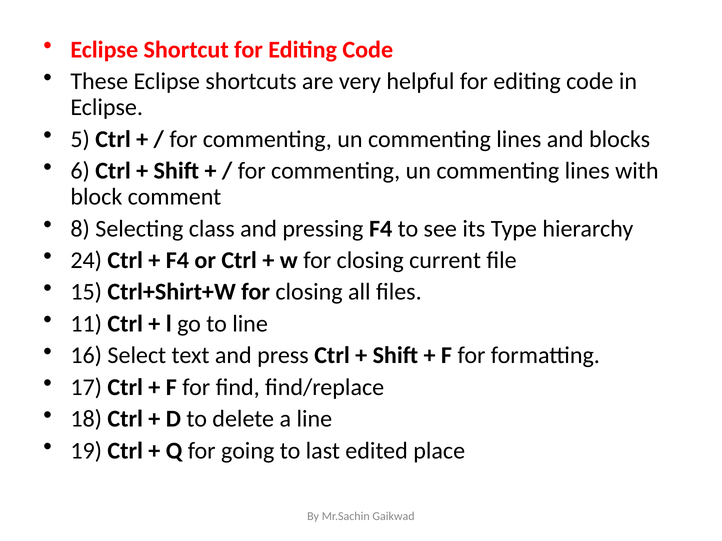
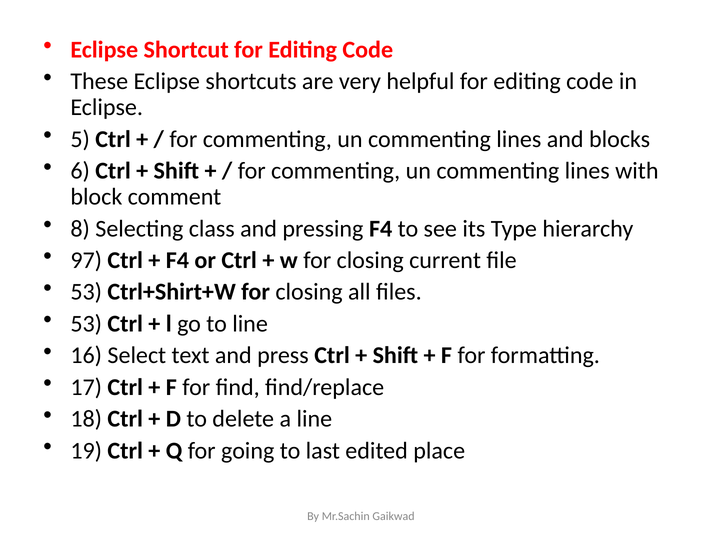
24: 24 -> 97 (86, 261)
15: 15 -> 53 (86, 292)
11: 11 -> 53 (86, 324)
